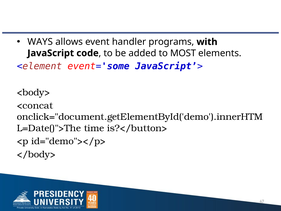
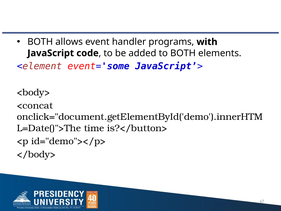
WAYS: WAYS -> BOTH (40, 42)
to MOST: MOST -> BOTH (183, 53)
